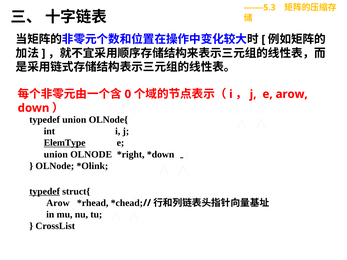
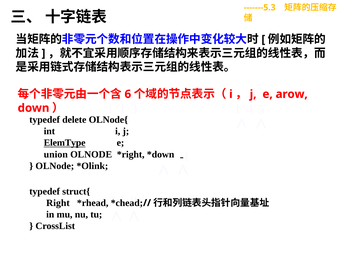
0: 0 -> 6 (128, 94)
typedef union: union -> delete (74, 120)
typedef underline: present -> none (45, 192)
Arow: Arow -> Right (58, 203)
